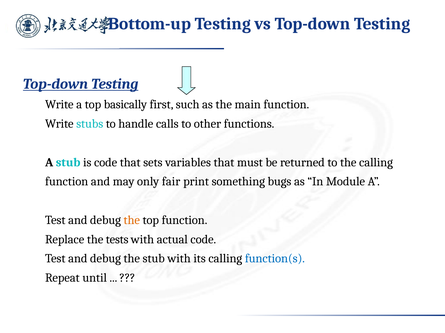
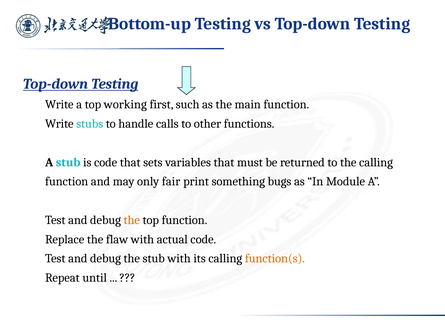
basically: basically -> working (125, 105)
tests: tests -> flaw (117, 240)
function(s colour: blue -> orange (275, 259)
